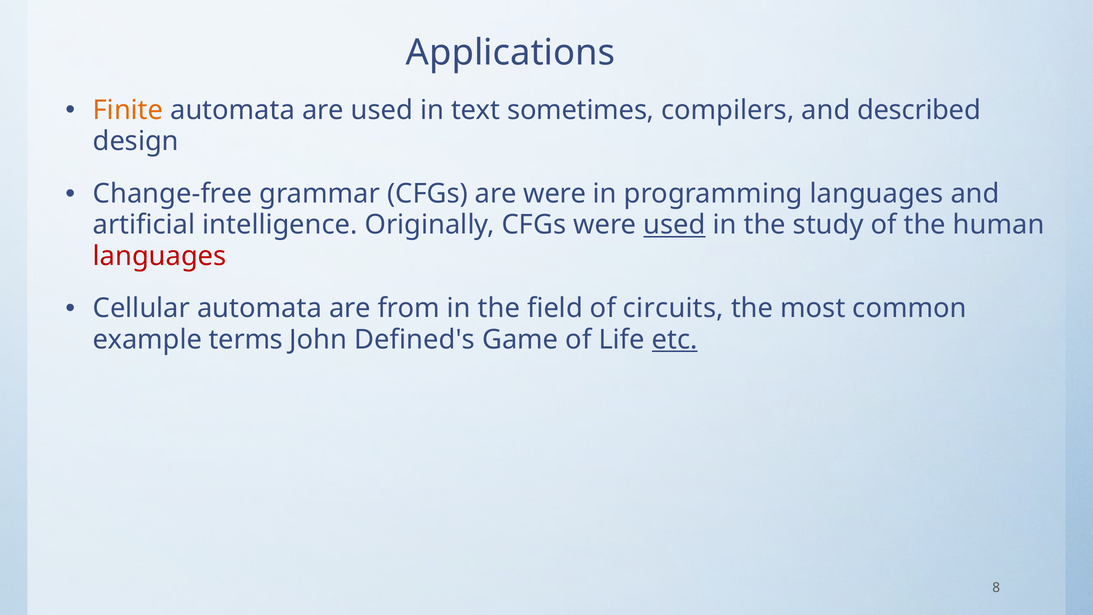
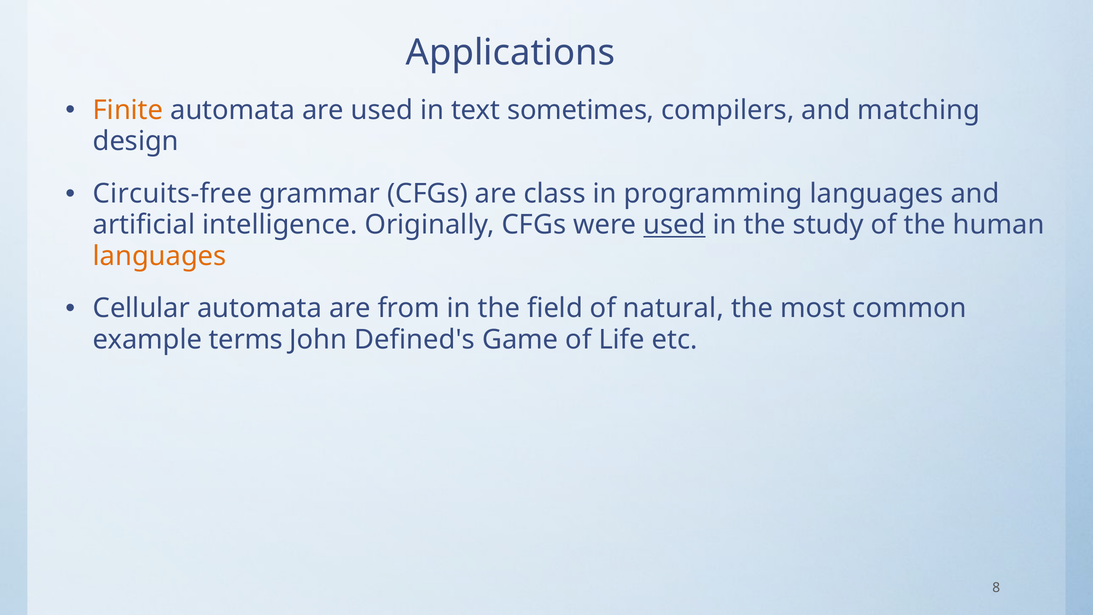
described: described -> matching (919, 110)
Change-free: Change-free -> Circuits-free (172, 194)
are were: were -> class (555, 194)
languages colour: red -> orange (160, 256)
circuits: circuits -> natural (673, 308)
etc underline: present -> none (675, 340)
